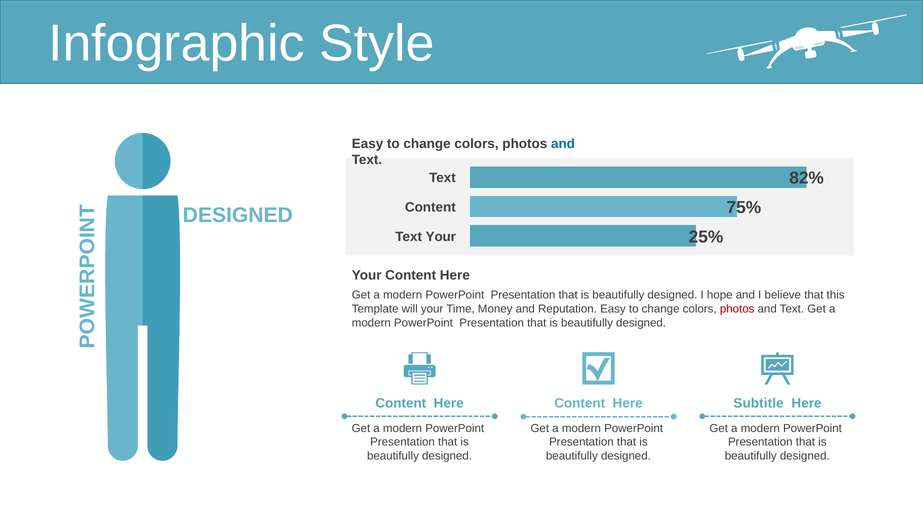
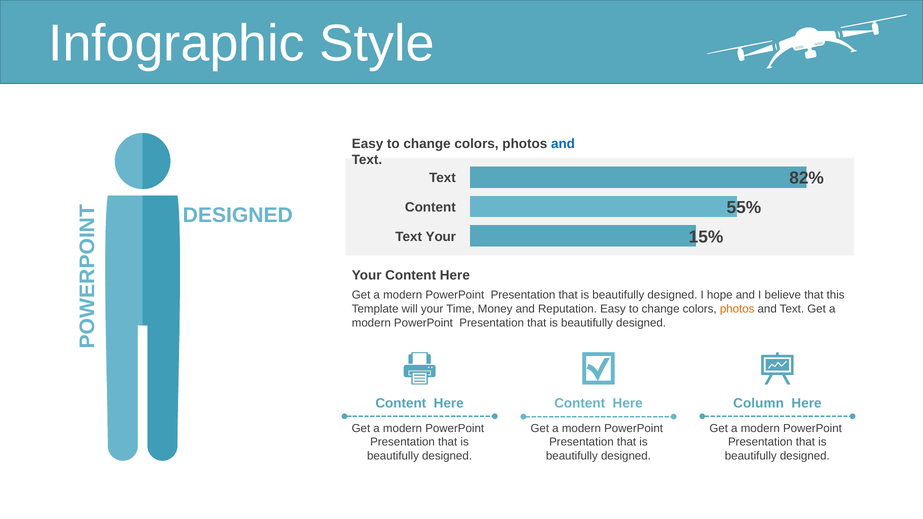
75%: 75% -> 55% (744, 208)
25%: 25% -> 15% (706, 237)
photos colour: red -> orange (737, 309)
Subtitle: Subtitle -> Column (759, 403)
